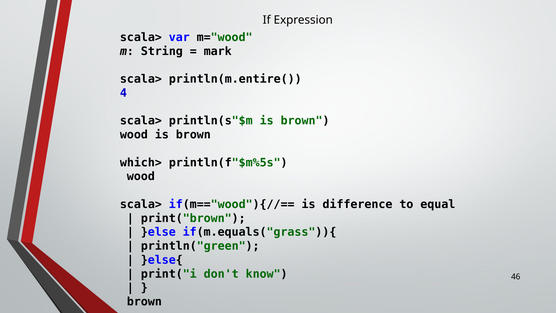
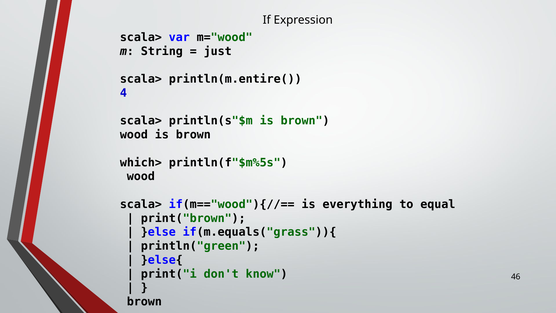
mark: mark -> just (218, 51)
difference: difference -> everything (357, 204)
